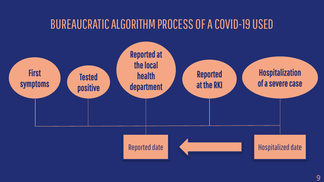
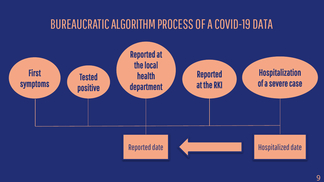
USED: USED -> DATA (263, 25)
